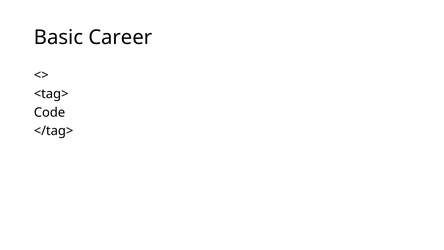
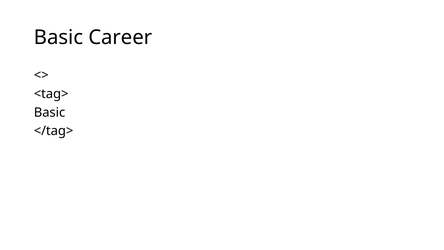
Code: Code -> Basic (50, 112)
